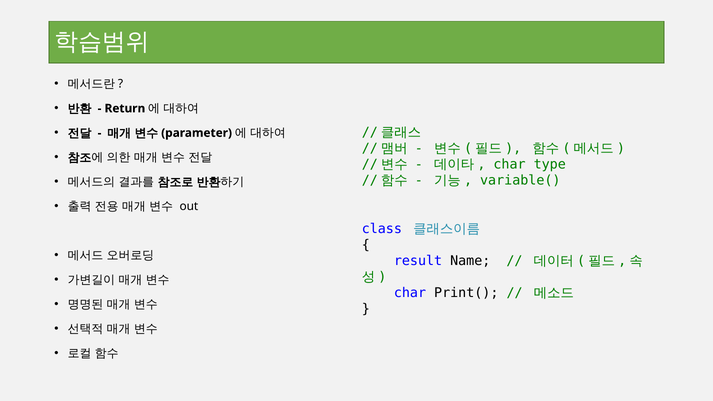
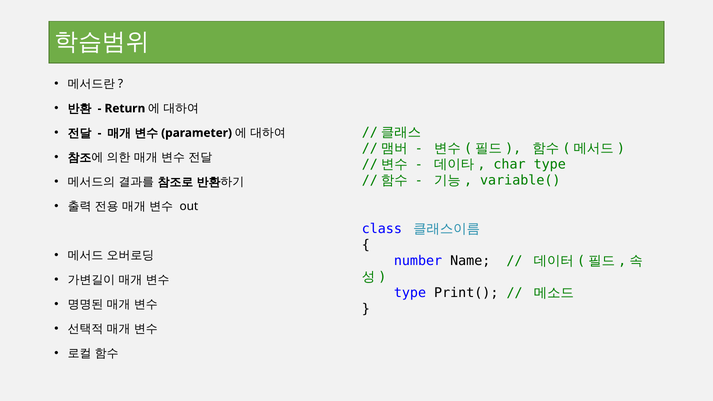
result: result -> number (418, 261)
char: char -> type (410, 293)
